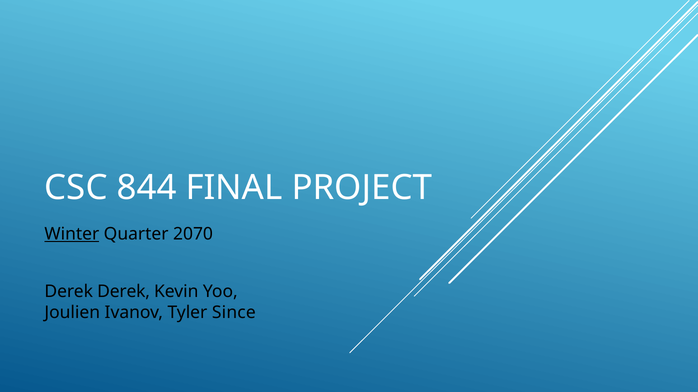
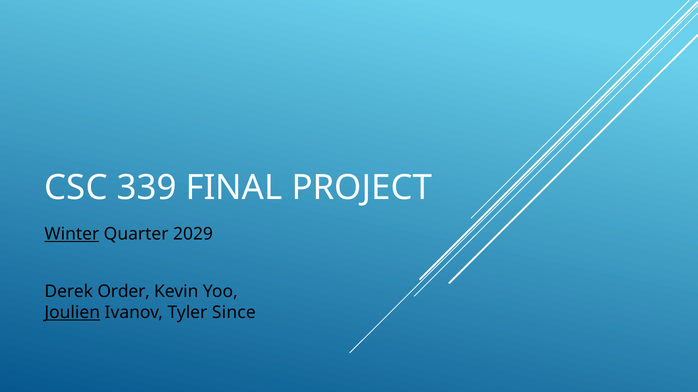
844: 844 -> 339 (147, 188)
2070: 2070 -> 2029 (193, 234)
Derek Derek: Derek -> Order (124, 292)
Joulien underline: none -> present (72, 313)
